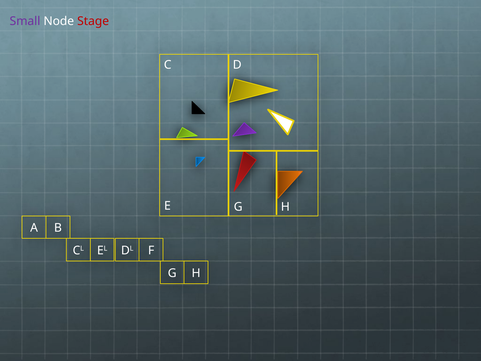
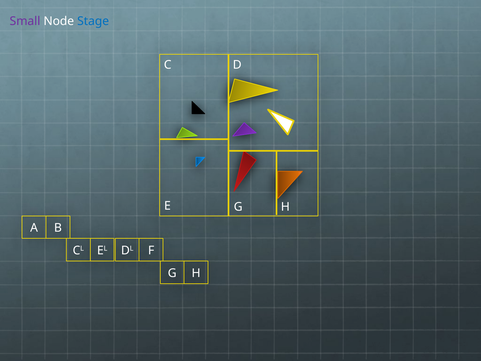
Stage colour: red -> blue (93, 21)
